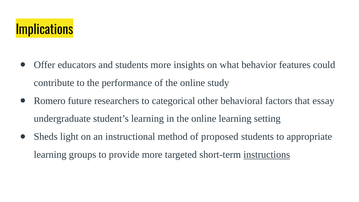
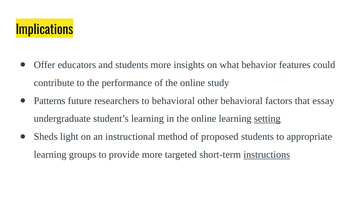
Romero: Romero -> Patterns (50, 101)
to categorical: categorical -> behavioral (173, 101)
setting underline: none -> present (267, 119)
